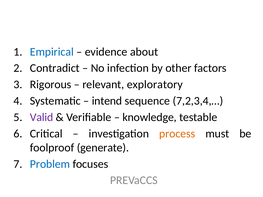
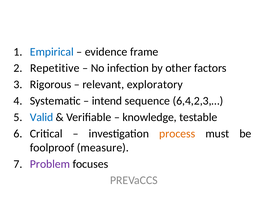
about: about -> frame (144, 52)
Contradict: Contradict -> Repetitive (55, 68)
7,2,3,4,…: 7,2,3,4,… -> 6,4,2,3,… (198, 101)
Valid colour: purple -> blue (42, 117)
generate: generate -> measure (103, 148)
Problem colour: blue -> purple (50, 164)
